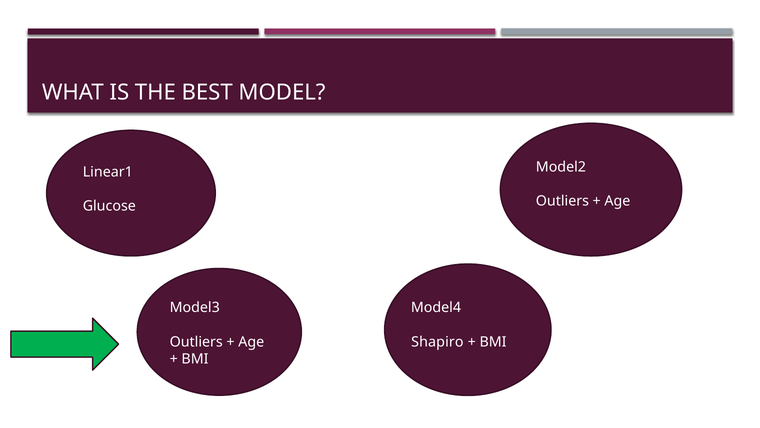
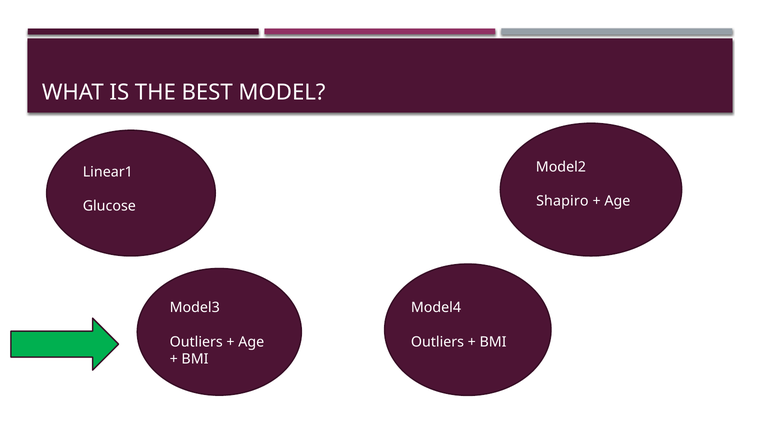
Outliers: Outliers -> Shapiro (562, 201)
Shapiro: Shapiro -> Outliers (437, 341)
